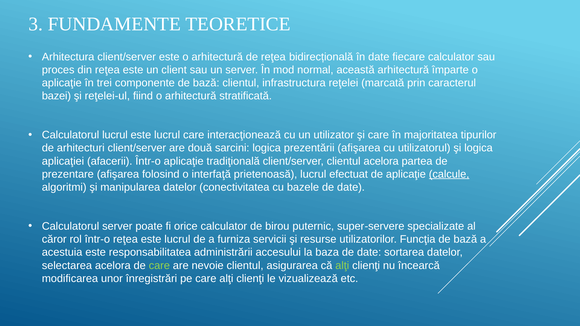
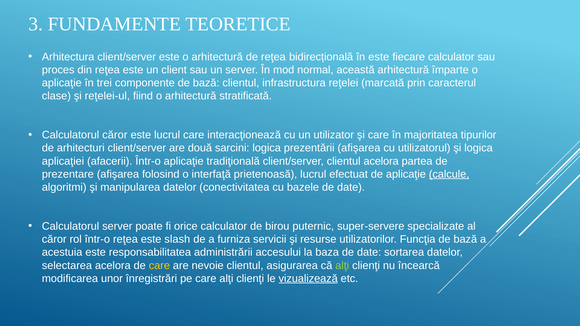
în date: date -> este (379, 57)
bazei: bazei -> clase (56, 96)
Calculatorul lucrul: lucrul -> căror (115, 135)
reţea este lucrul: lucrul -> slash (177, 240)
care colour: light green -> yellow (159, 266)
vizualizează underline: none -> present (308, 279)
